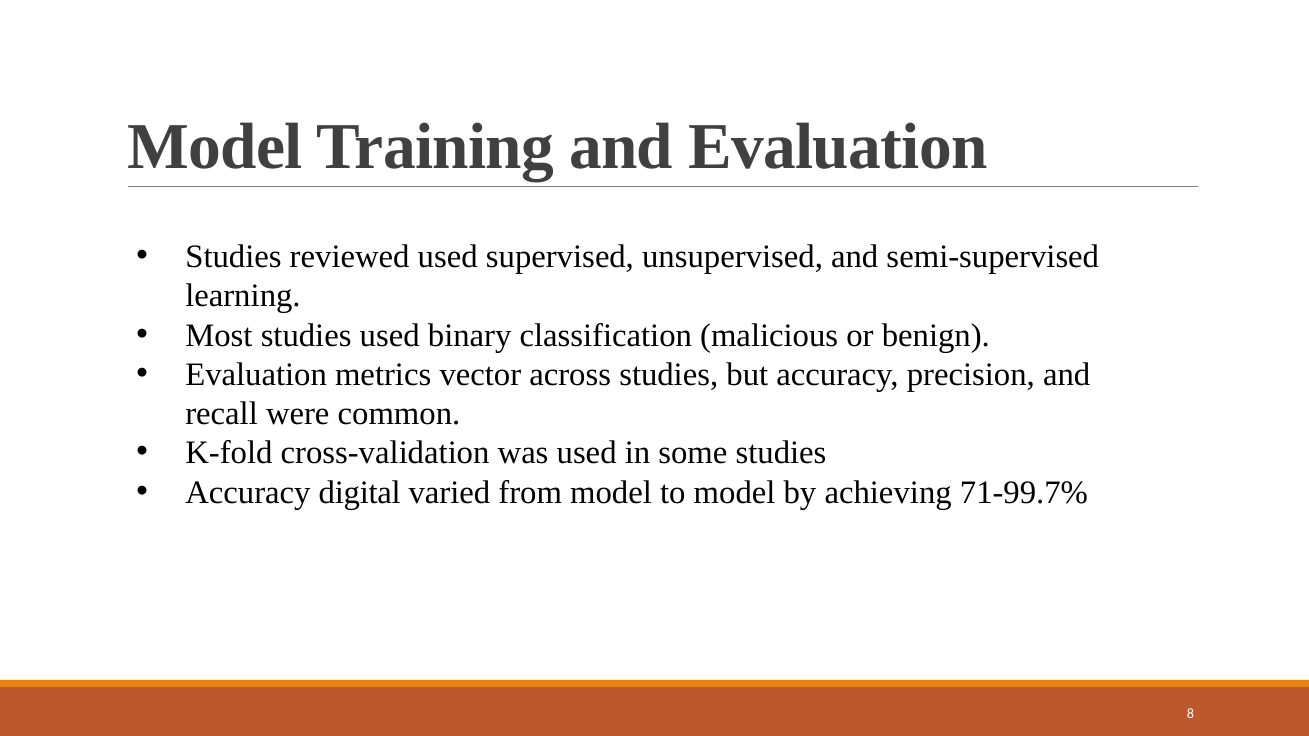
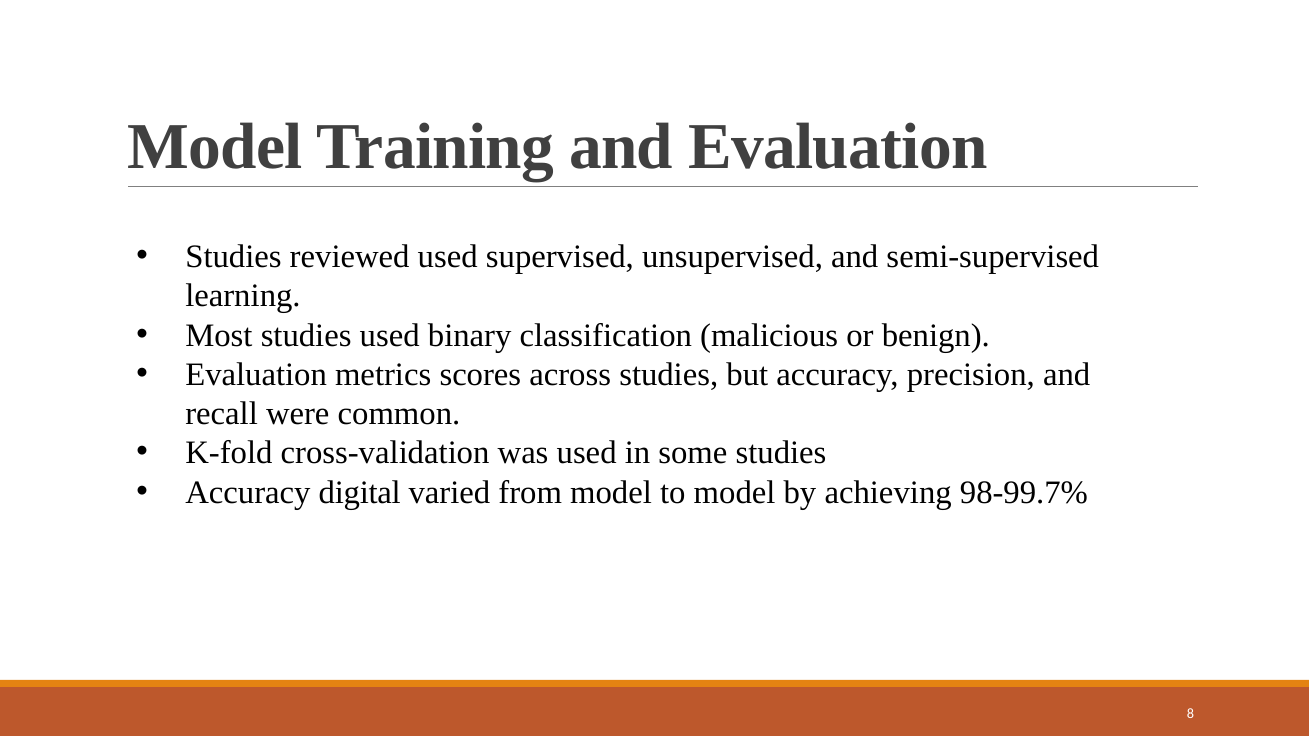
vector: vector -> scores (480, 375)
71-99.7%: 71-99.7% -> 98-99.7% (1024, 492)
